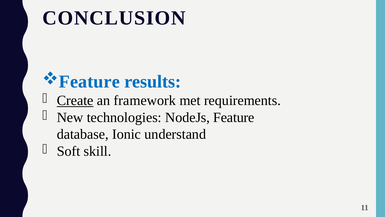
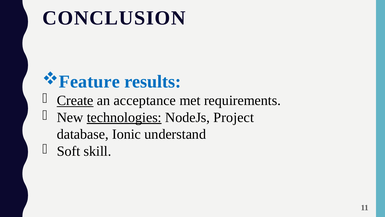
framework: framework -> acceptance (145, 100)
technologies underline: none -> present (124, 117)
NodeJs Feature: Feature -> Project (234, 117)
